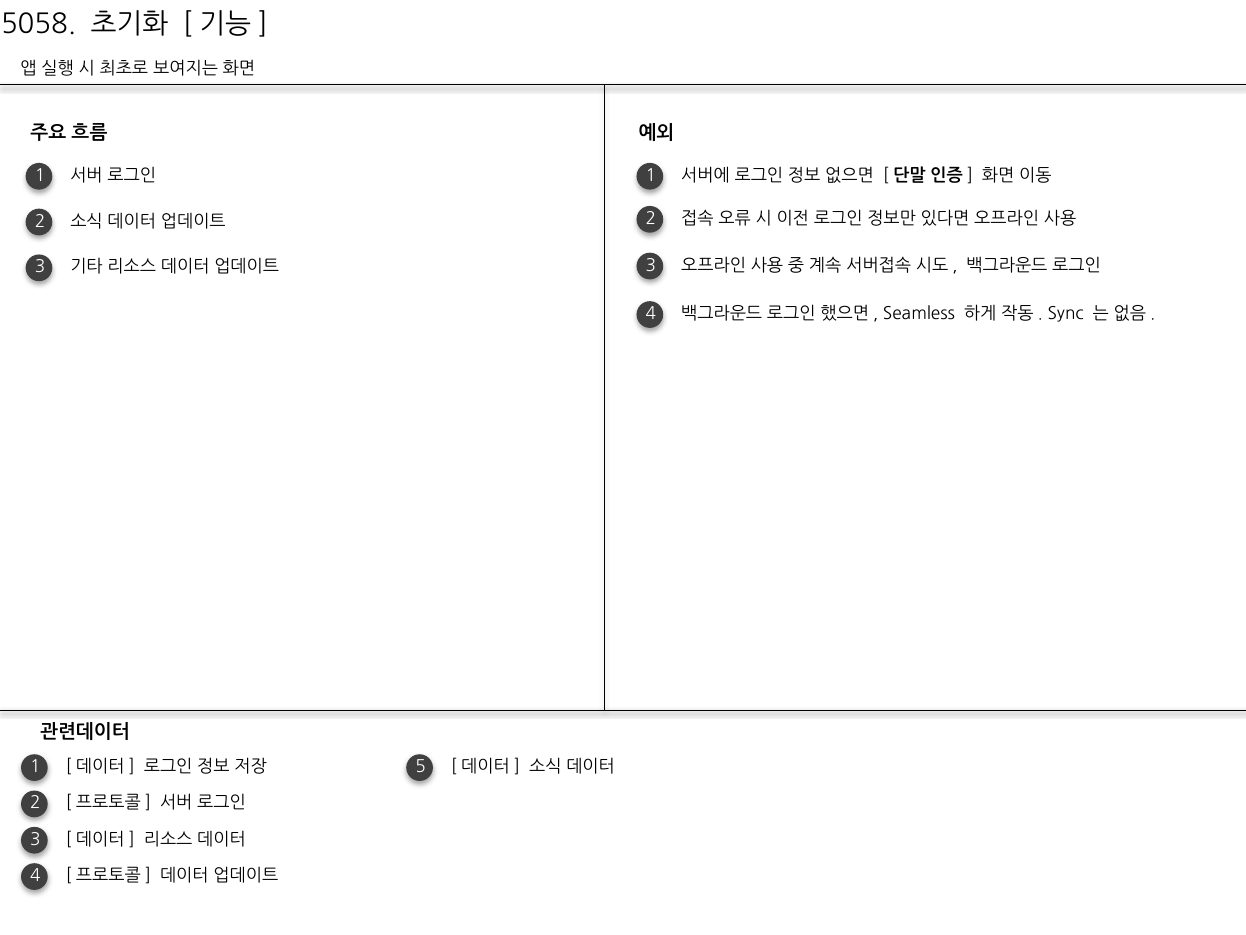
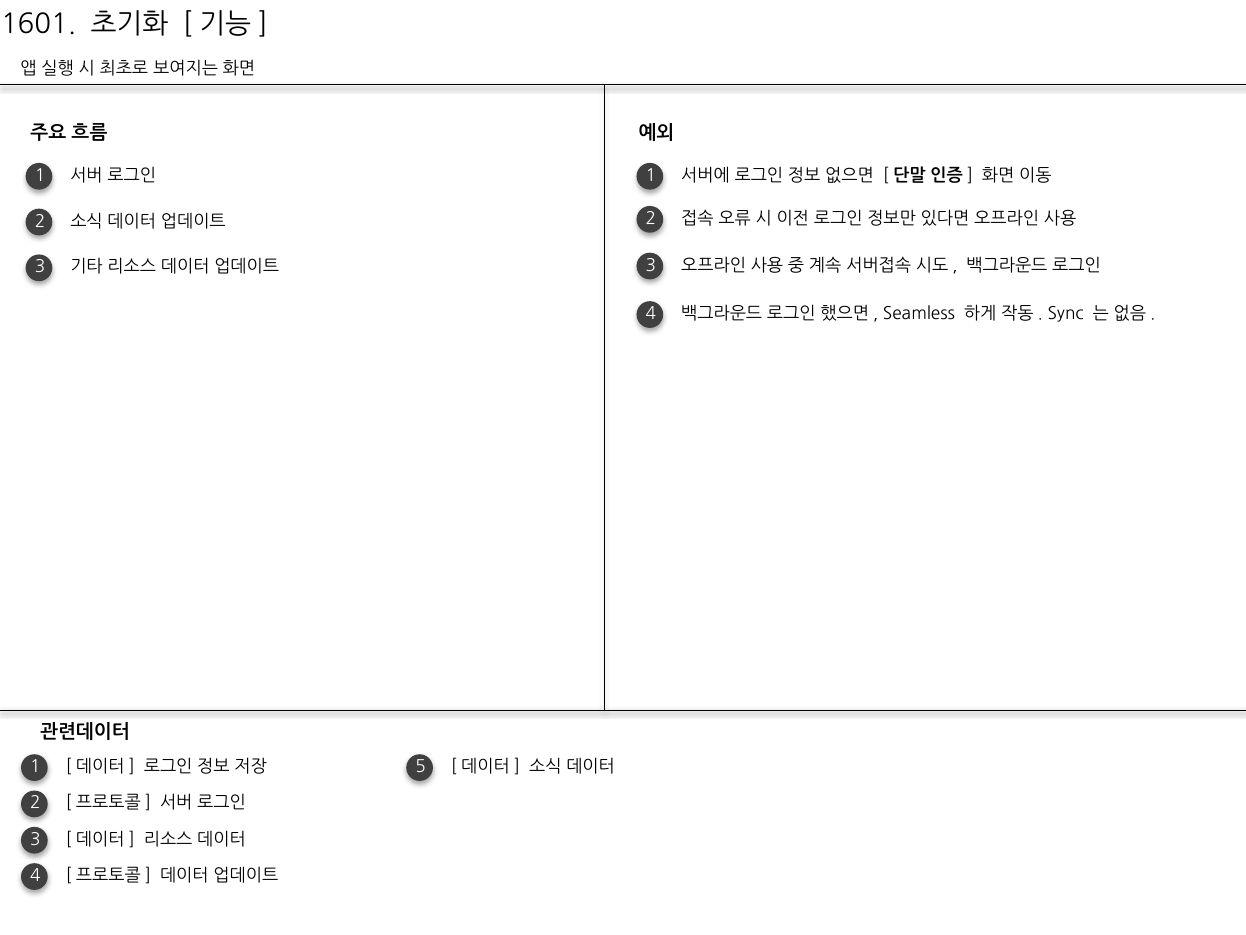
5058: 5058 -> 1601 (39, 25)
